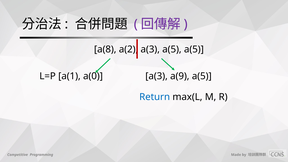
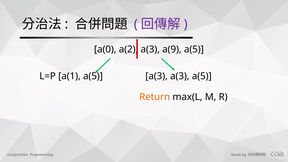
a(8: a(8 -> a(0 (105, 49)
a(3 a(5: a(5 -> a(9 (172, 49)
a(1 a(0: a(0 -> a(5 (93, 76)
a(3 a(9: a(9 -> a(3 (180, 76)
Return colour: blue -> orange (155, 97)
